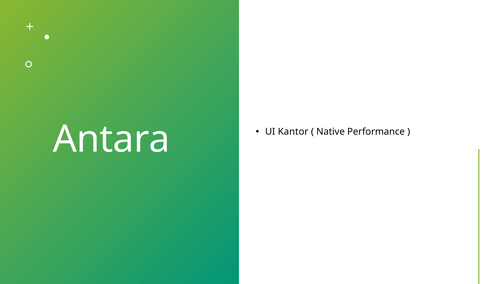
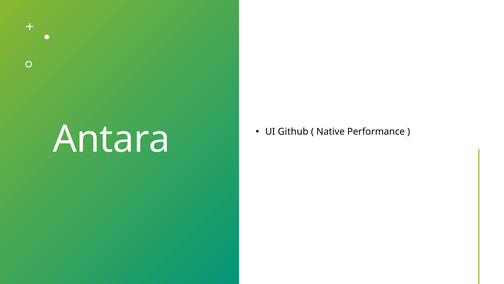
Kantor: Kantor -> Github (293, 131)
